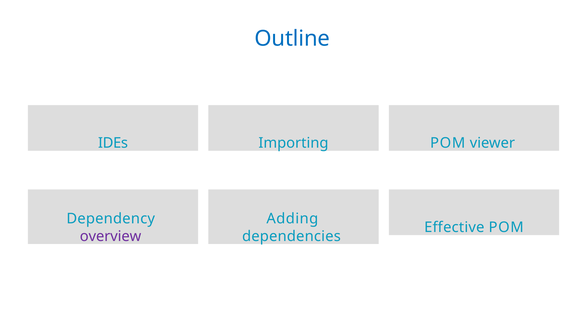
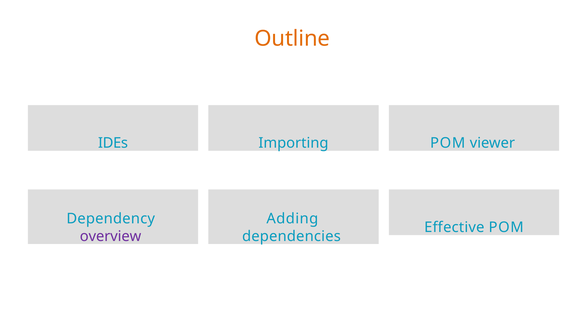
Outline colour: blue -> orange (292, 39)
